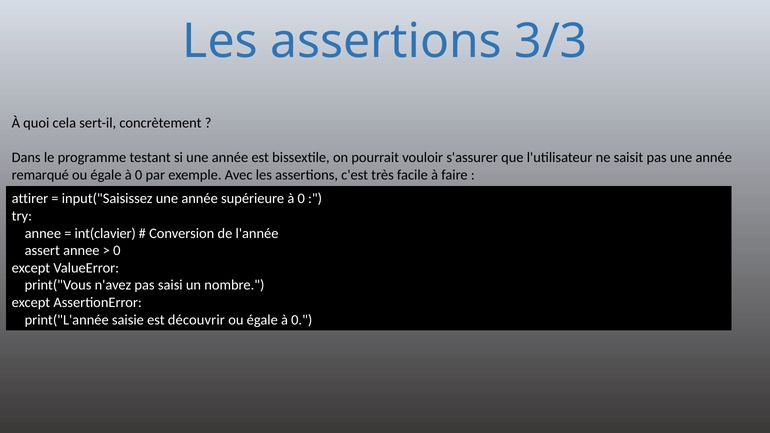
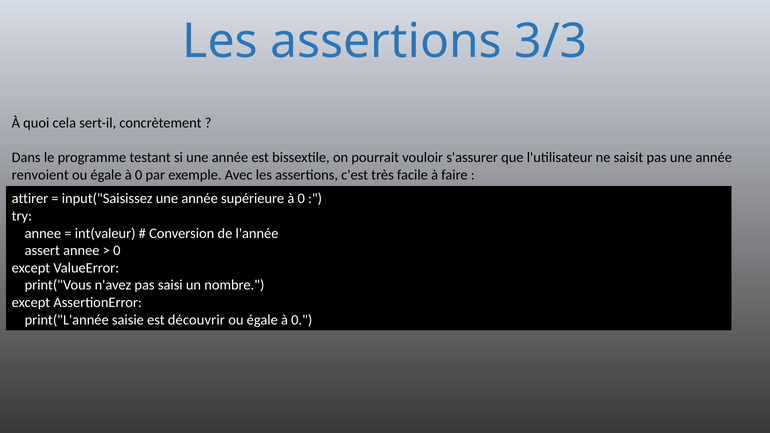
remarqué: remarqué -> renvoient (40, 175)
int(clavier: int(clavier -> int(valeur (105, 233)
